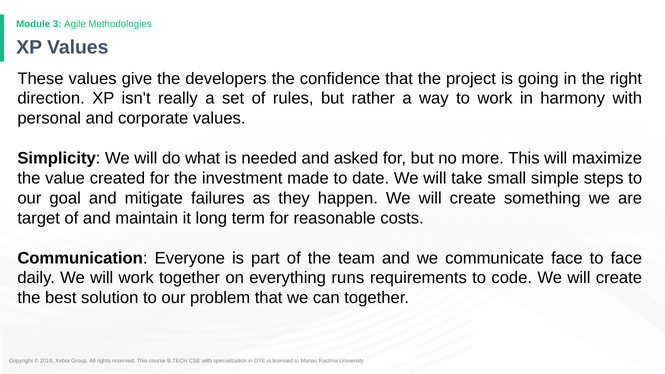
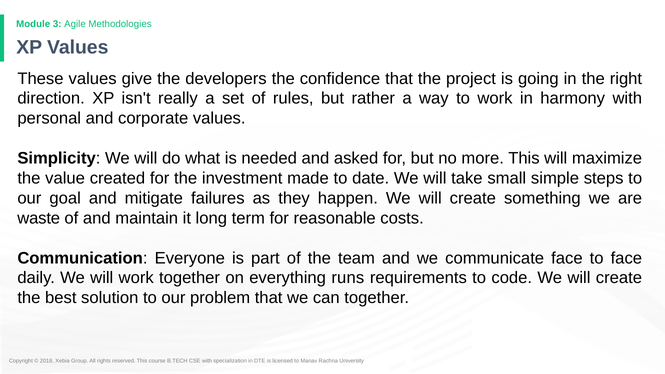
target: target -> waste (39, 218)
